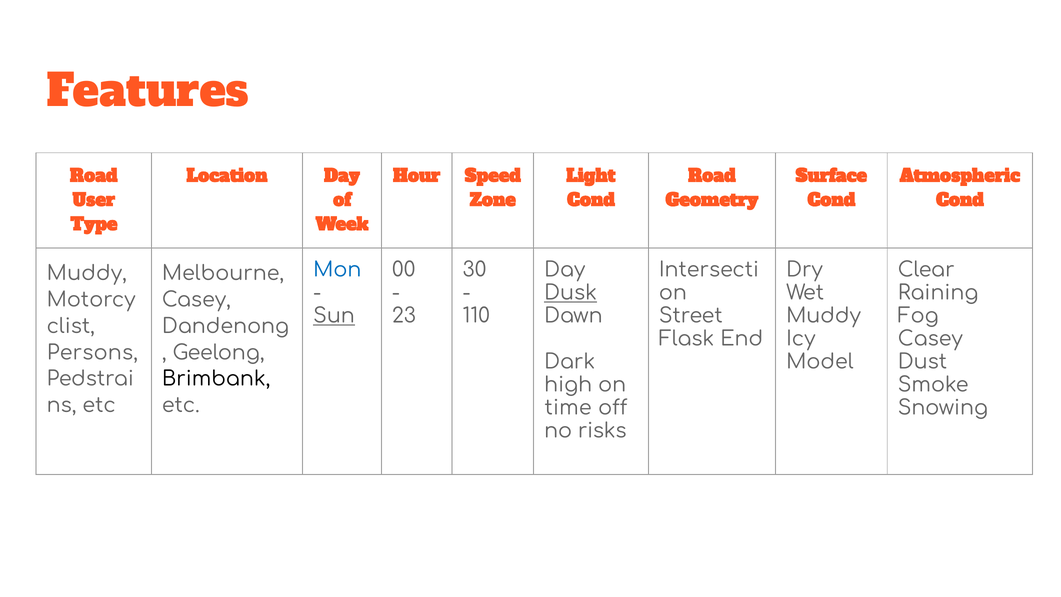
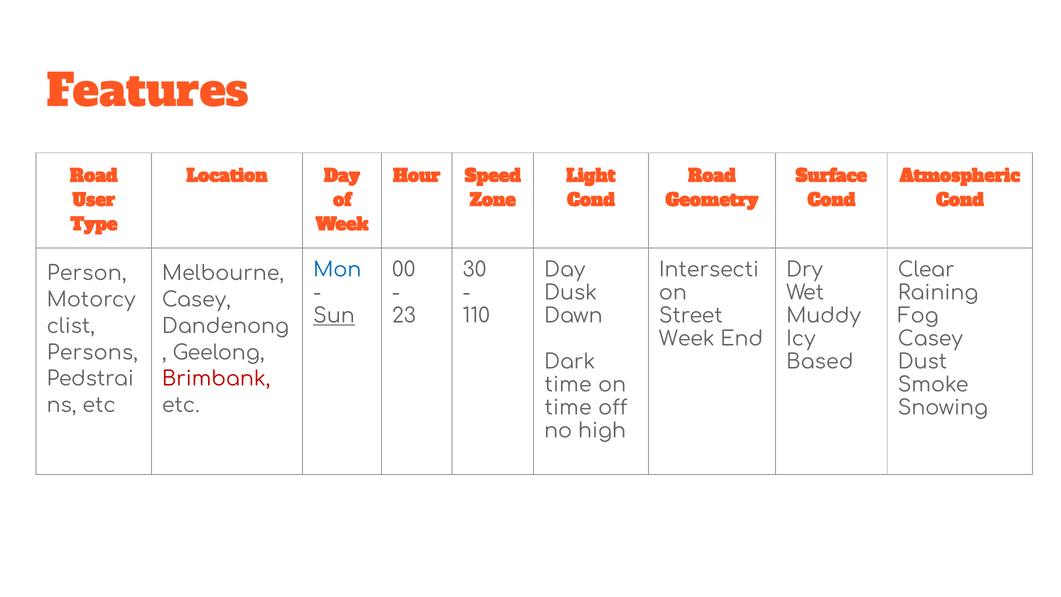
Muddy: Muddy -> Person (87, 273)
Dusk underline: present -> none (571, 293)
Flask: Flask -> Week (687, 339)
Model: Model -> Based (820, 362)
Brimbank colour: black -> red (216, 379)
high: high -> time (568, 385)
risks: risks -> high (602, 431)
